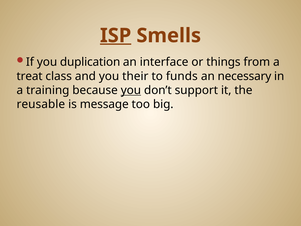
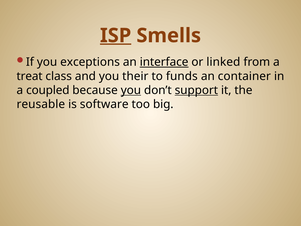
duplication: duplication -> exceptions (90, 62)
interface underline: none -> present (164, 62)
things: things -> linked (223, 62)
necessary: necessary -> container (244, 76)
training: training -> coupled (48, 90)
support underline: none -> present (196, 90)
message: message -> software (104, 104)
